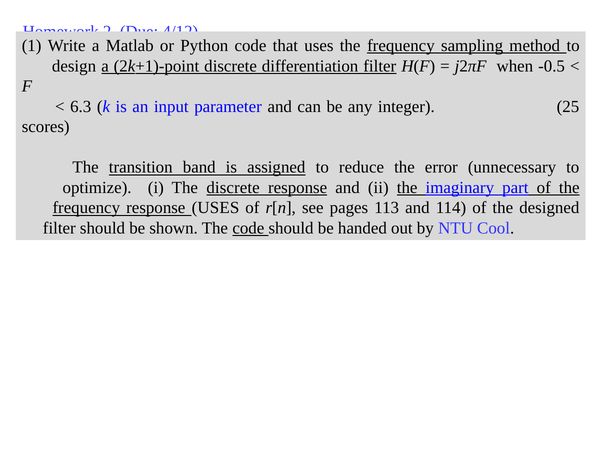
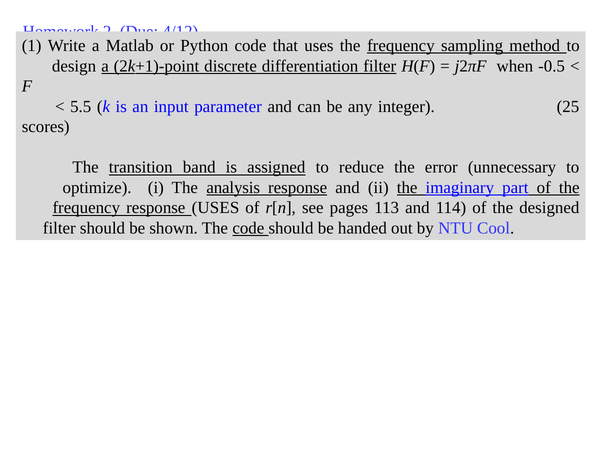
6.3: 6.3 -> 5.5 (81, 107)
The discrete: discrete -> analysis (233, 188)
